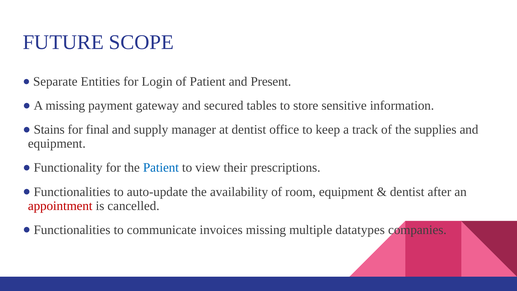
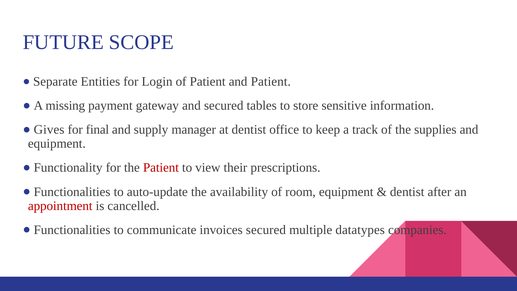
and Present: Present -> Patient (271, 82)
Stains: Stains -> Gives (49, 130)
Patient colour: blue -> red (161, 168)
invoices missing: missing -> secured (266, 230)
